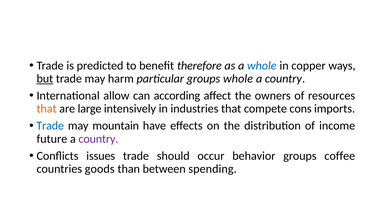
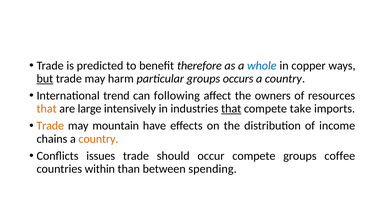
groups whole: whole -> occurs (238, 79)
allow: allow -> trend (116, 96)
according: according -> following (177, 96)
that underline: none -> present (231, 109)
cons: cons -> take (300, 109)
Trade colour: blue -> orange (50, 126)
future: future -> chains (52, 139)
country colour: purple -> orange (98, 139)
occur behavior: behavior -> compete (254, 156)
goods: goods -> within (100, 169)
